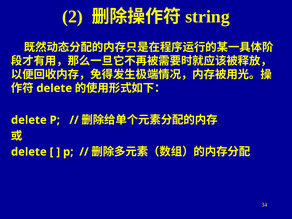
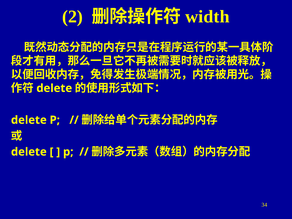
string: string -> width (207, 17)
